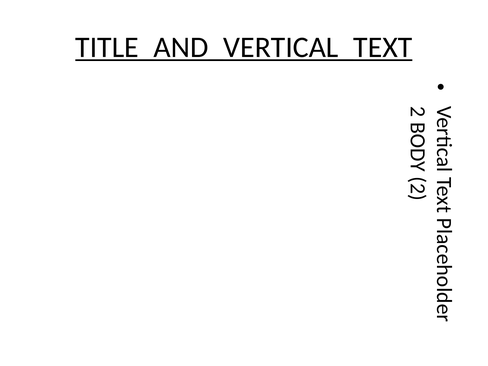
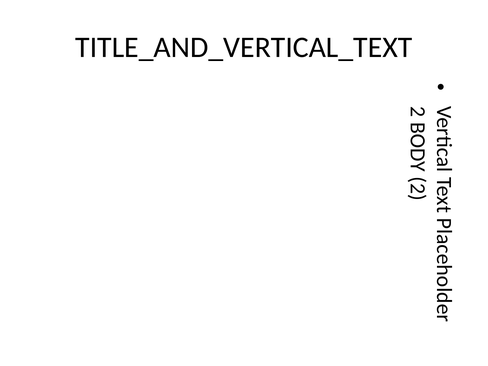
TITLE_AND_VERTICAL_TEXT underline: present -> none (244, 47)
